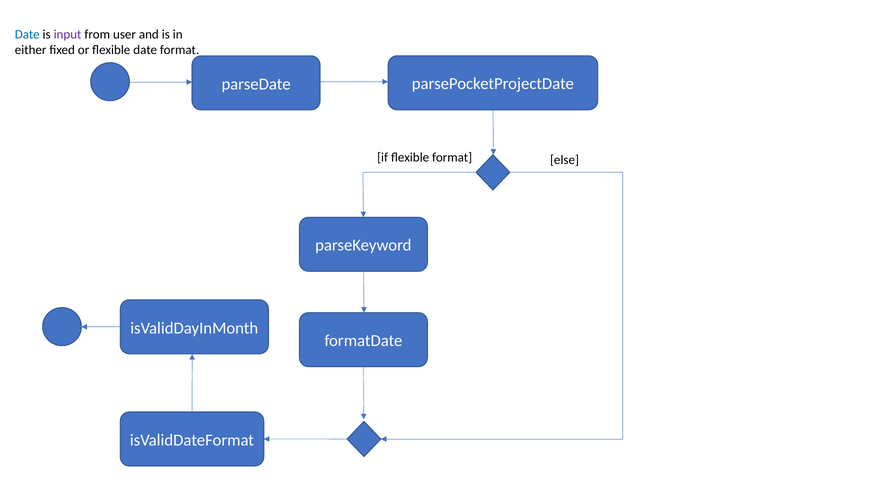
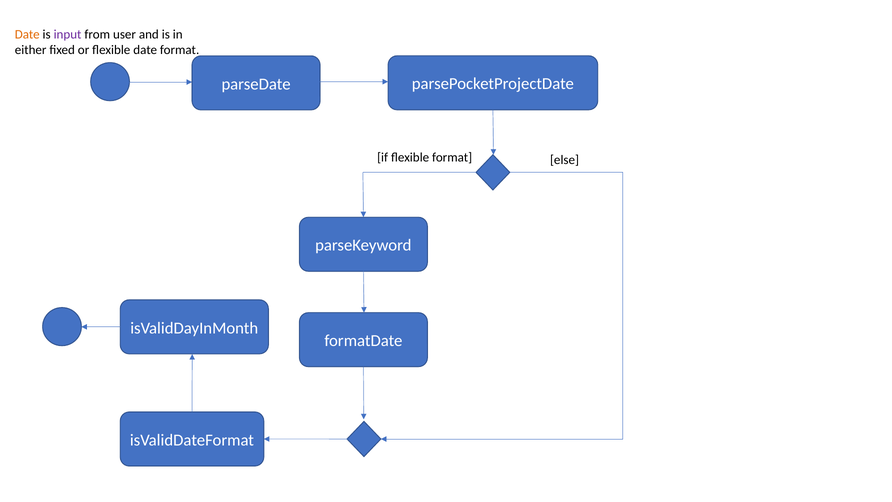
Date colour: blue -> orange (27, 35)
